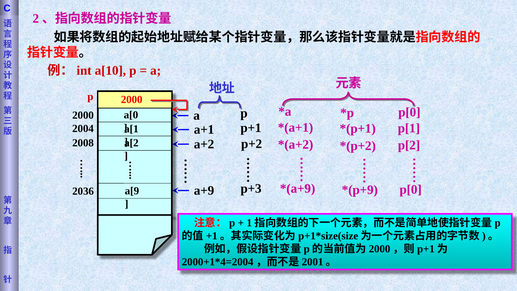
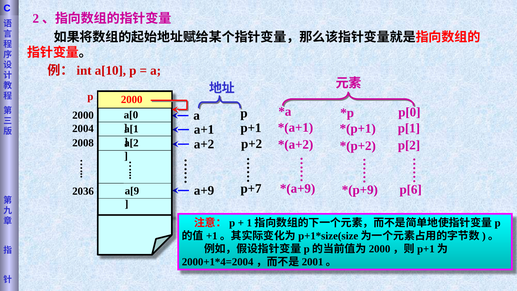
p+3: p+3 -> p+7 (251, 189)
p[0: p[0 -> p[6 (411, 189)
